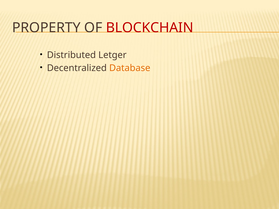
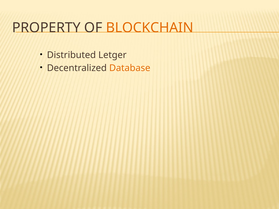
BLOCKCHAIN colour: red -> orange (150, 28)
